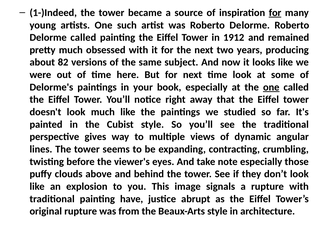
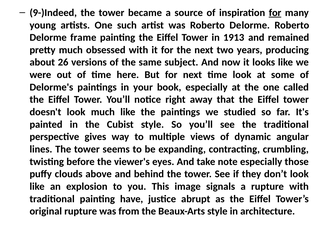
1-)Indeed: 1-)Indeed -> 9-)Indeed (53, 13)
Delorme called: called -> frame (83, 38)
1912: 1912 -> 1913 (234, 38)
82: 82 -> 26 (63, 62)
one underline: present -> none (271, 87)
